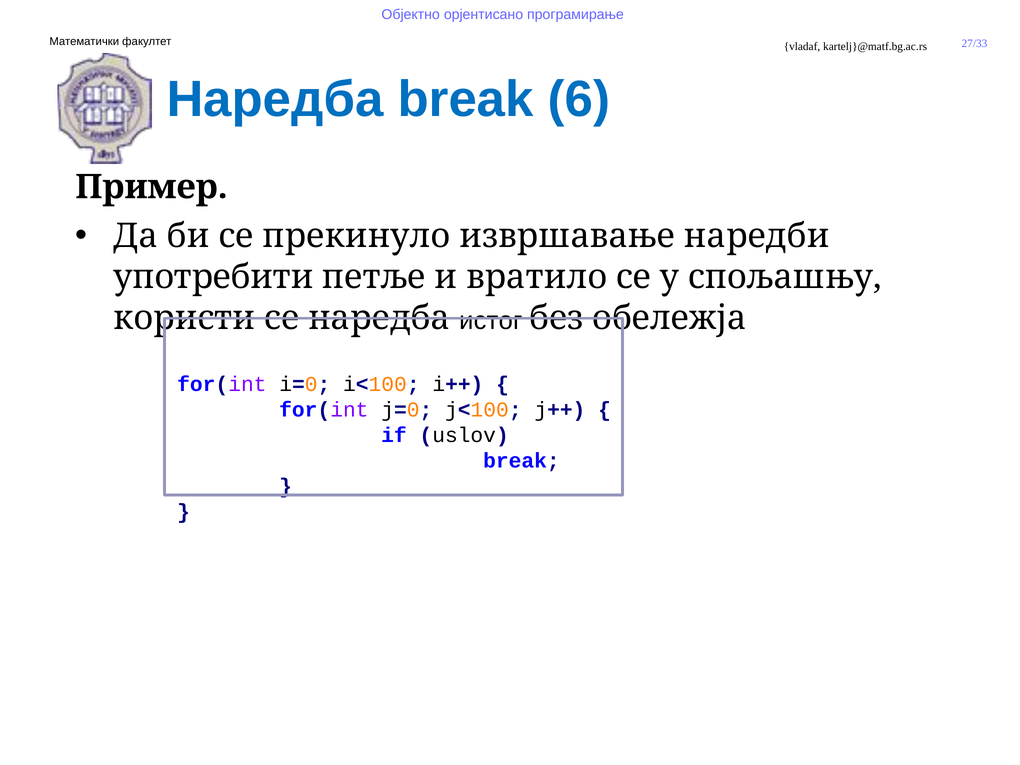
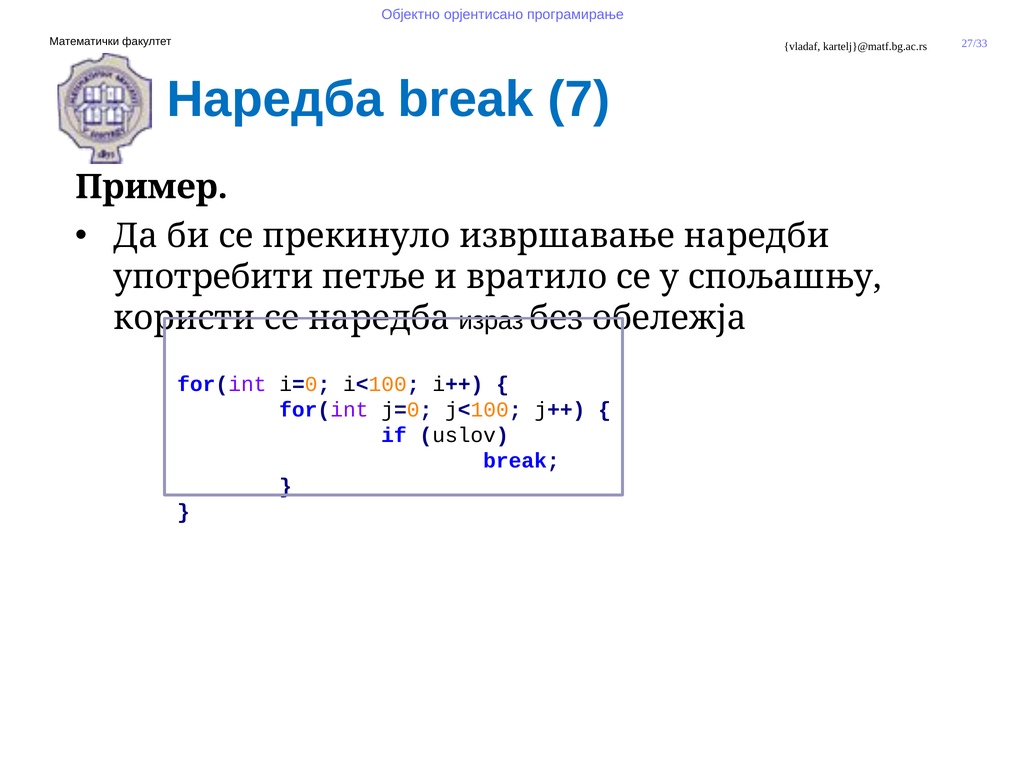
6: 6 -> 7 (579, 99)
истог: истог -> израз (491, 321)
